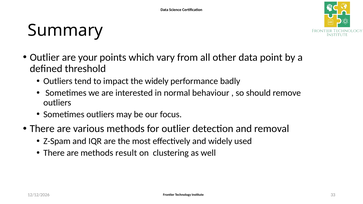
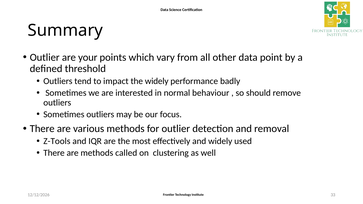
Z-Spam: Z-Spam -> Z-Tools (57, 141)
result: result -> called (126, 153)
